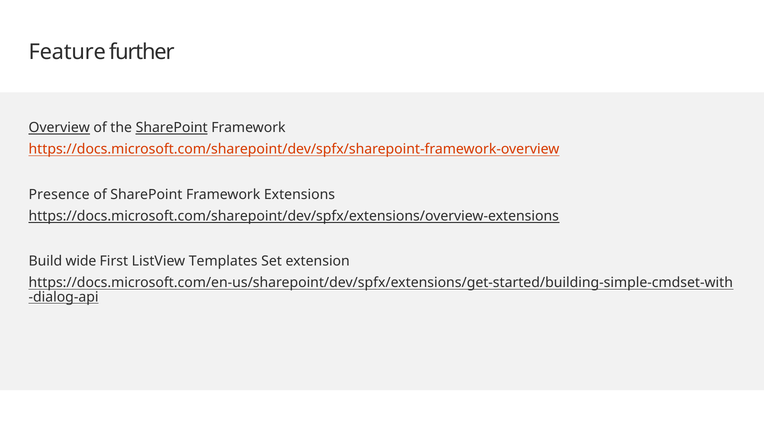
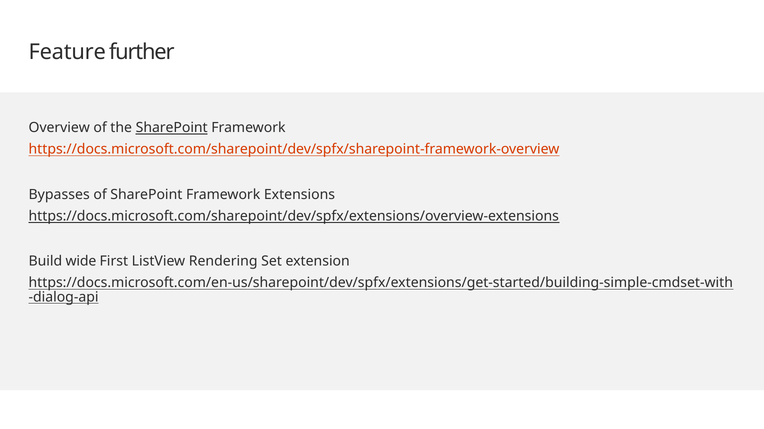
Overview underline: present -> none (59, 128)
Presence: Presence -> Bypasses (59, 195)
Templates: Templates -> Rendering (223, 262)
